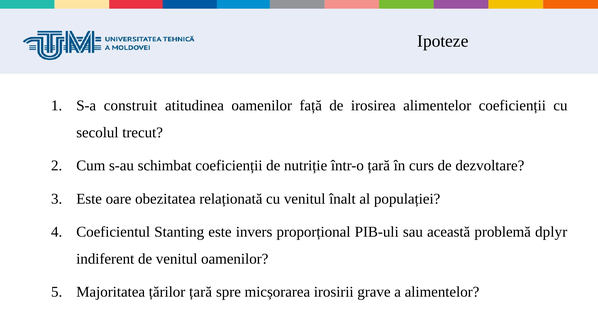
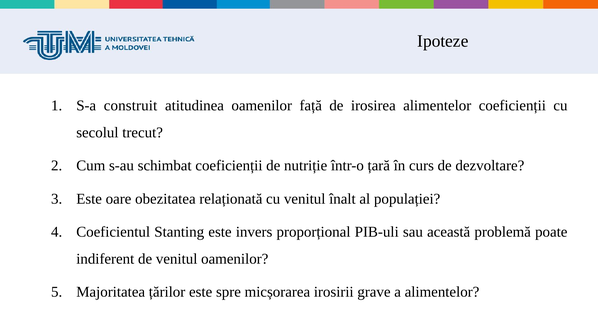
dplyr: dplyr -> poate (551, 232)
țărilor țară: țară -> este (201, 292)
